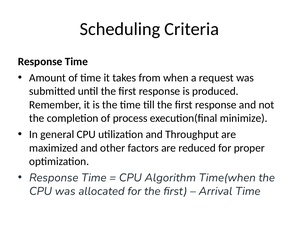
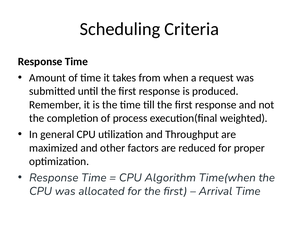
minimize: minimize -> weighted (244, 118)
